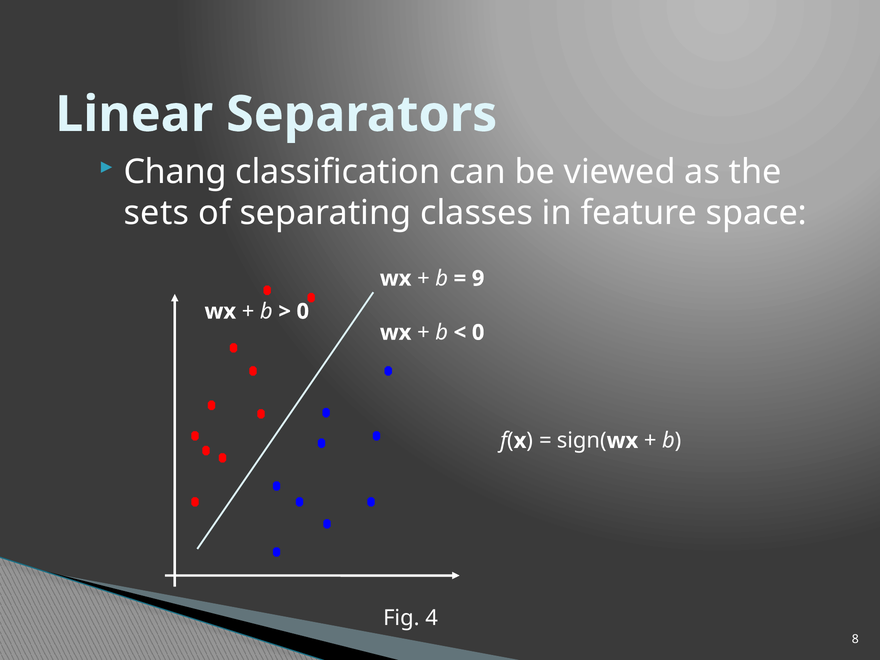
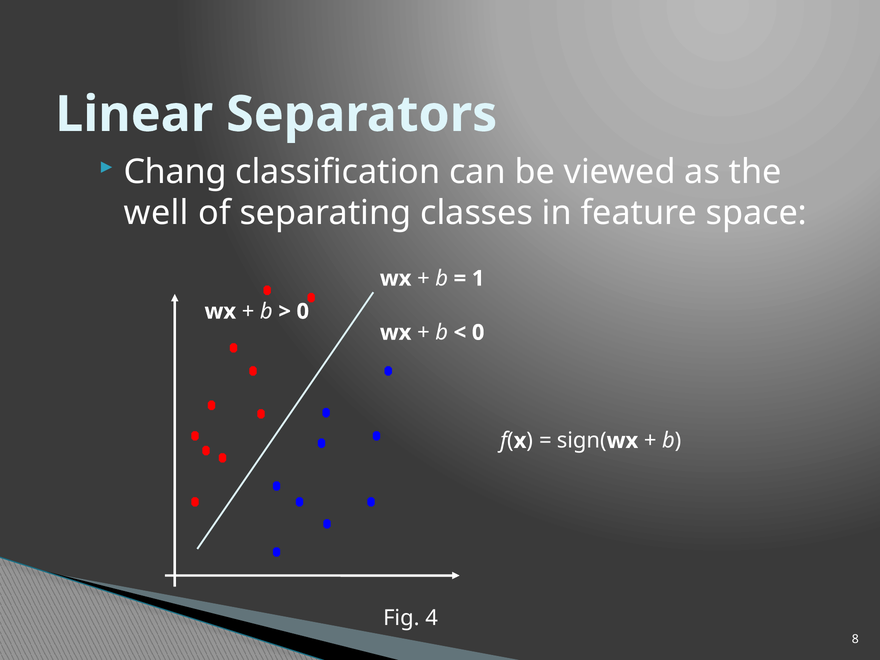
sets: sets -> well (156, 213)
9: 9 -> 1 (478, 278)
